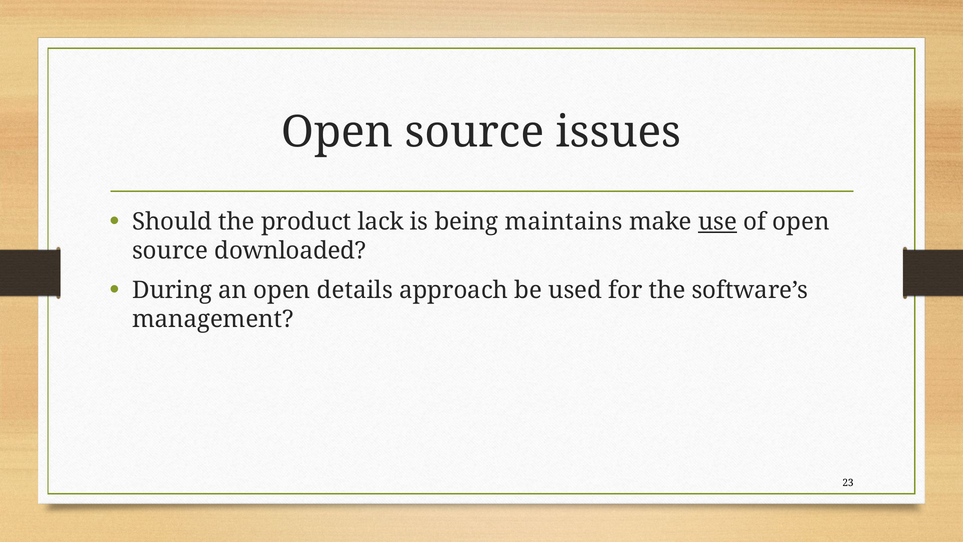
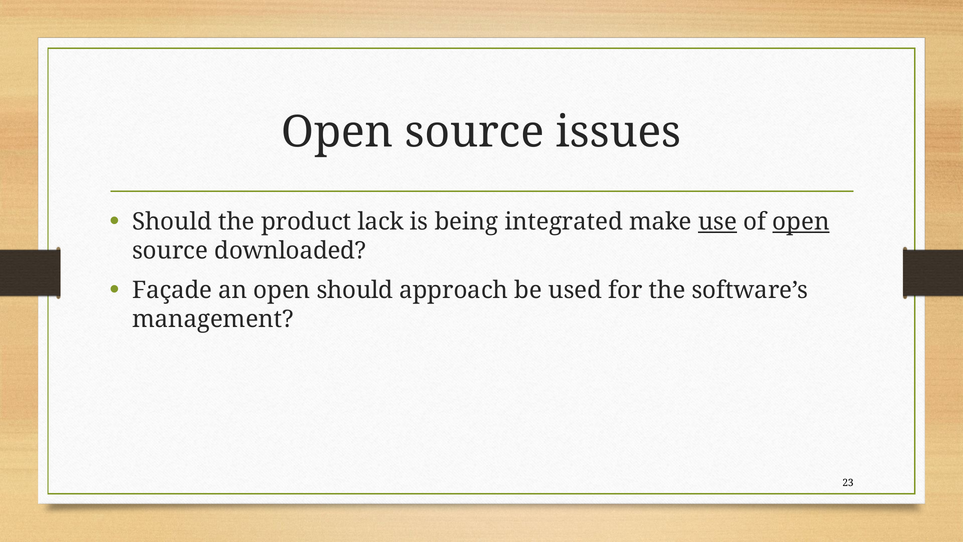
maintains: maintains -> integrated (564, 222)
open underline: none -> present (801, 222)
During: During -> Façade (172, 290)
open details: details -> should (355, 290)
